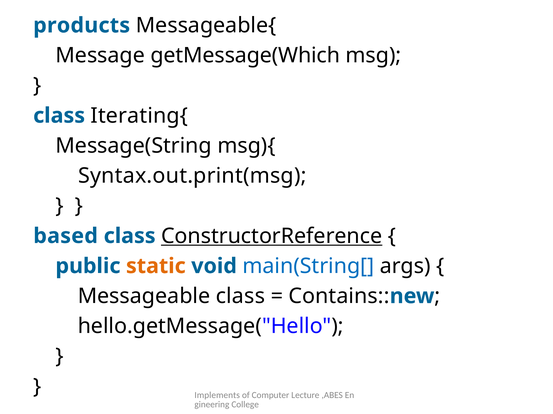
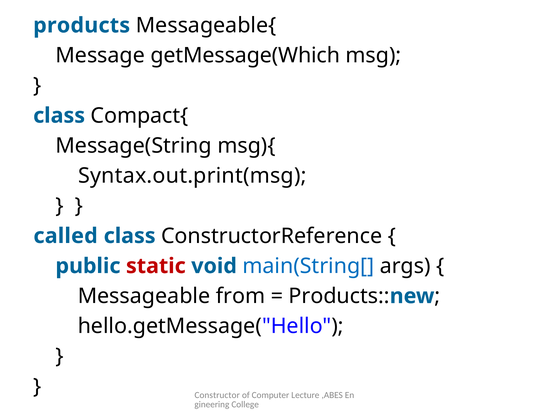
Iterating{: Iterating{ -> Compact{ (139, 116)
based: based -> called (66, 236)
ConstructorReference underline: present -> none (272, 236)
static colour: orange -> red (156, 266)
Messageable class: class -> from (240, 297)
Contains: Contains -> Products (339, 297)
Implements: Implements -> Constructor (217, 396)
